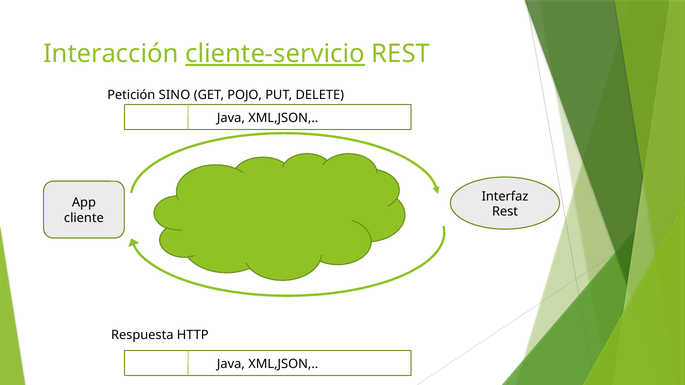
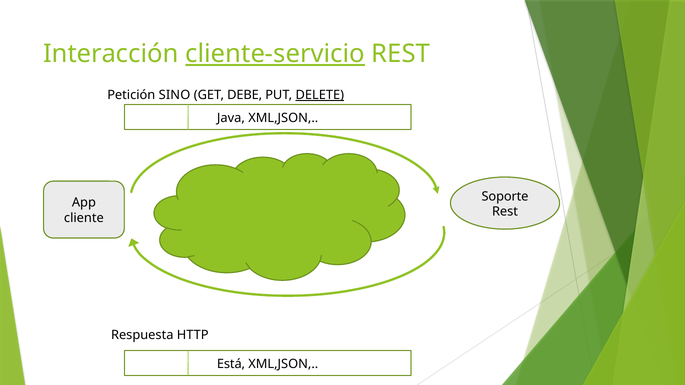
POJO: POJO -> DEBE (245, 95)
DELETE underline: none -> present (320, 95)
Interfaz: Interfaz -> Soporte (505, 196)
Java: Java -> Está (231, 364)
